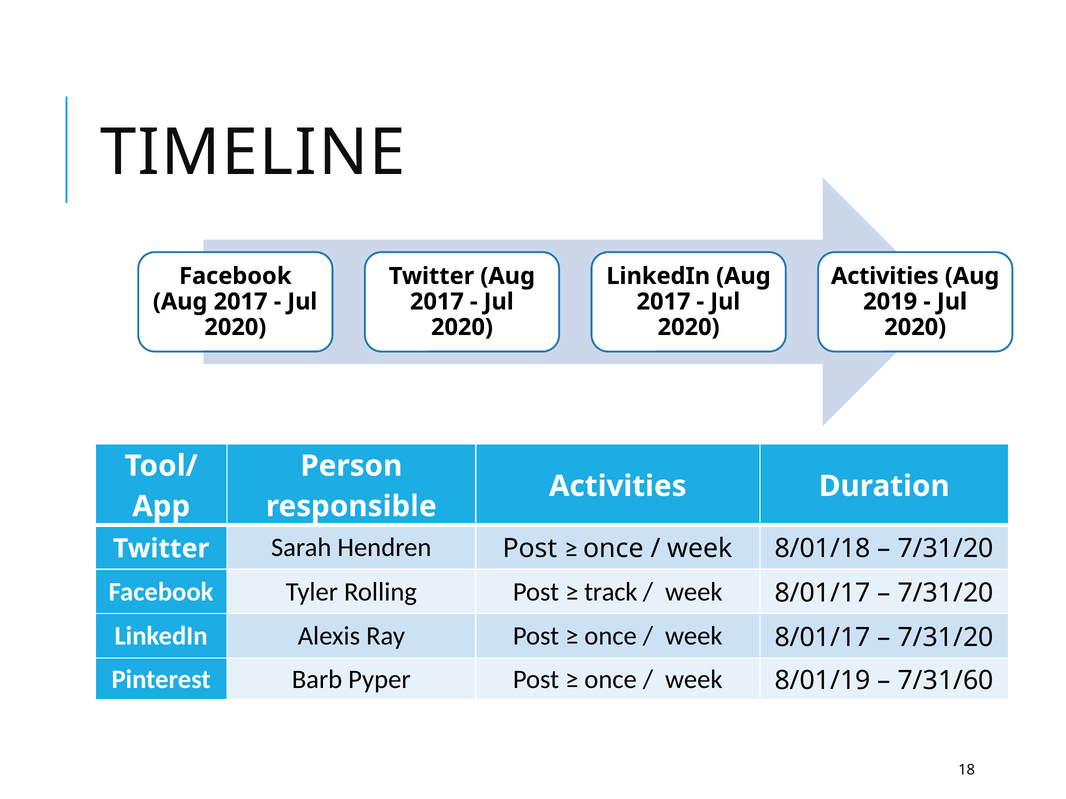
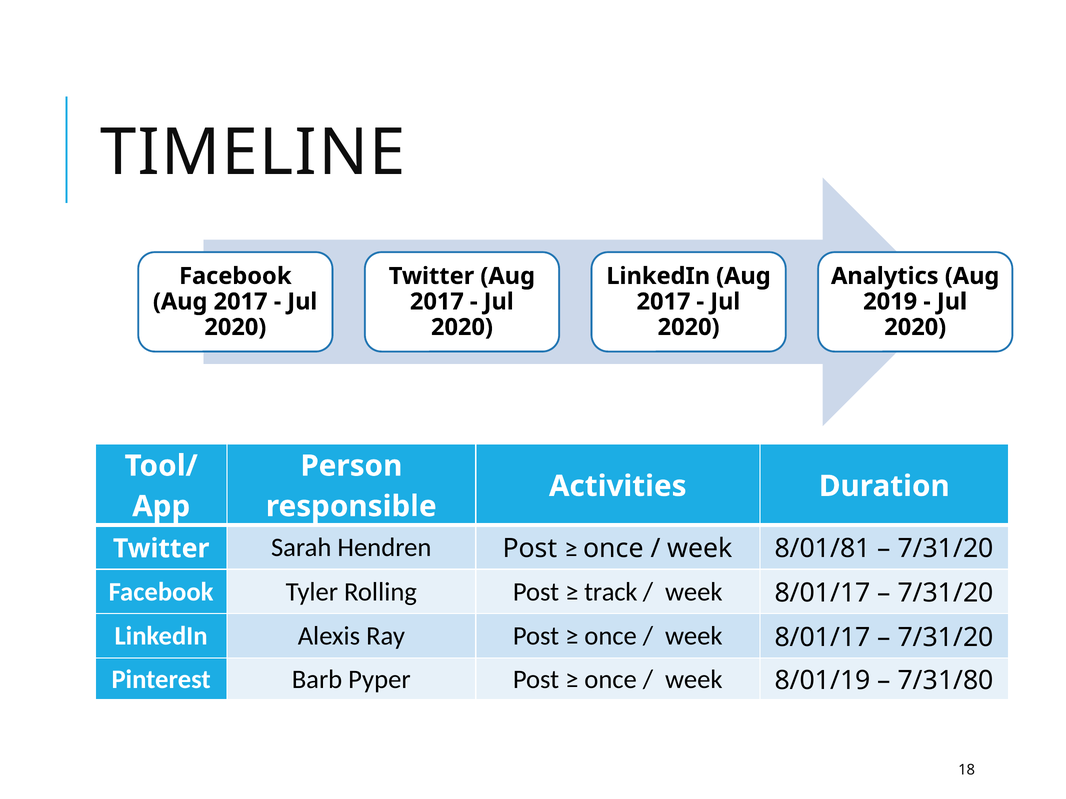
Activities: Activities -> Analytics (885, 276)
8/01/18: 8/01/18 -> 8/01/81 (823, 549)
7/31/60: 7/31/60 -> 7/31/80 (946, 681)
